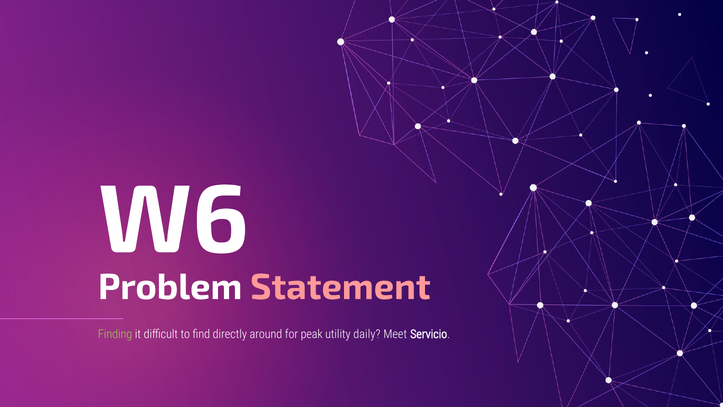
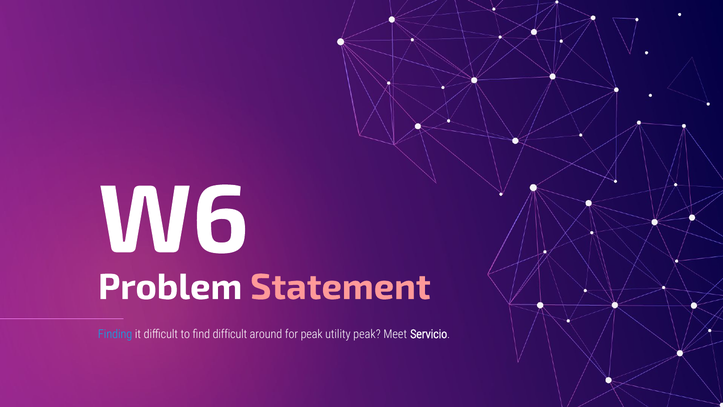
Finding colour: light green -> light blue (115, 334)
find directly: directly -> difficult (230, 334)
utility daily: daily -> peak (367, 334)
